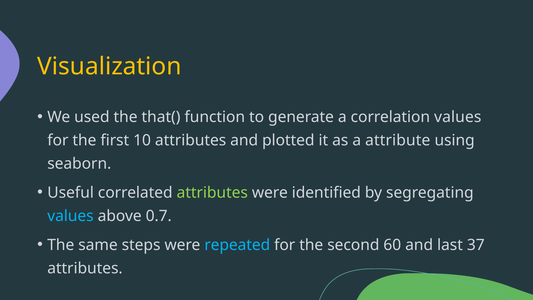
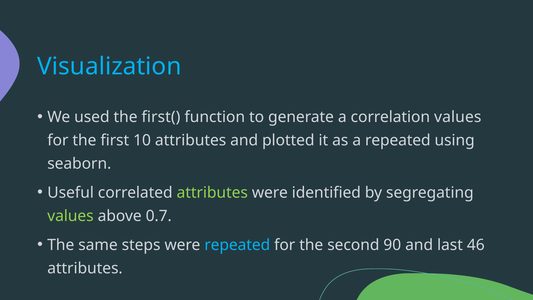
Visualization colour: yellow -> light blue (109, 66)
that(: that( -> first( (161, 117)
a attribute: attribute -> repeated (398, 140)
values colour: light blue -> light green (70, 216)
60: 60 -> 90 (392, 245)
37: 37 -> 46 (476, 245)
